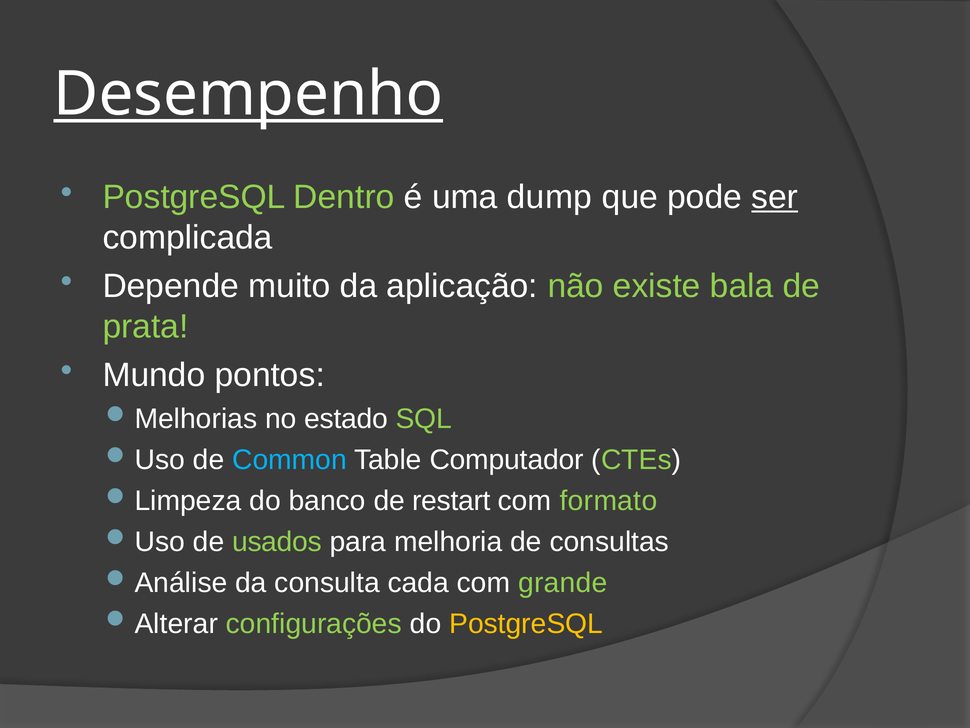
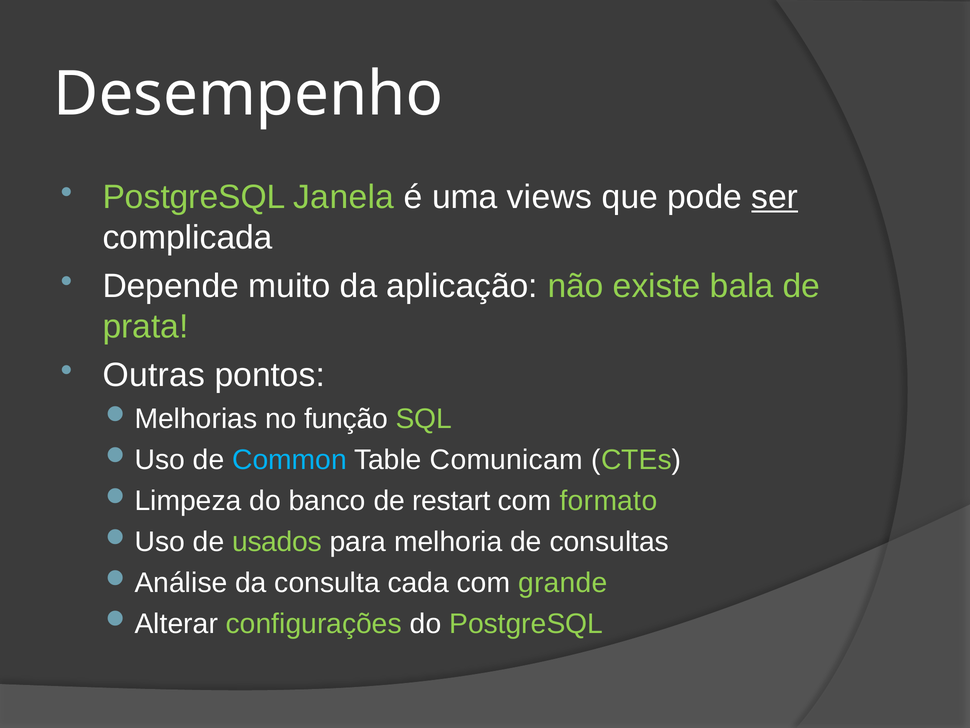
Desempenho underline: present -> none (248, 94)
Dentro: Dentro -> Janela (344, 197)
dump: dump -> views (550, 197)
Mundo: Mundo -> Outras (154, 375)
estado: estado -> função (346, 419)
Computador: Computador -> Comunicam (506, 460)
PostgreSQL colour: yellow -> light green (526, 623)
